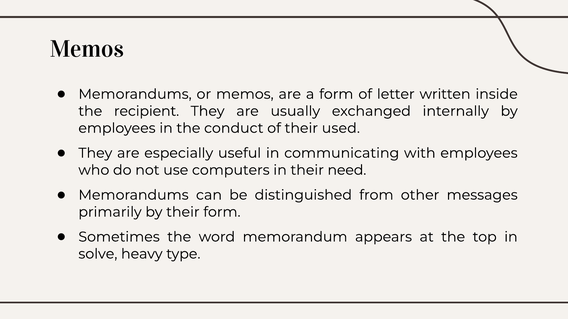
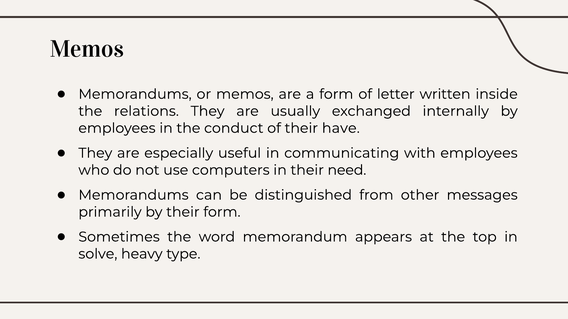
recipient: recipient -> relations (146, 111)
used: used -> have (341, 128)
